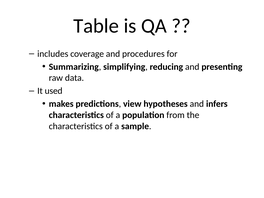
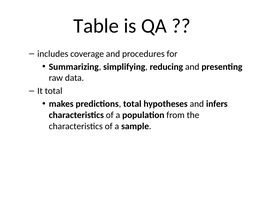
It used: used -> total (54, 91)
predictions view: view -> total (132, 104)
